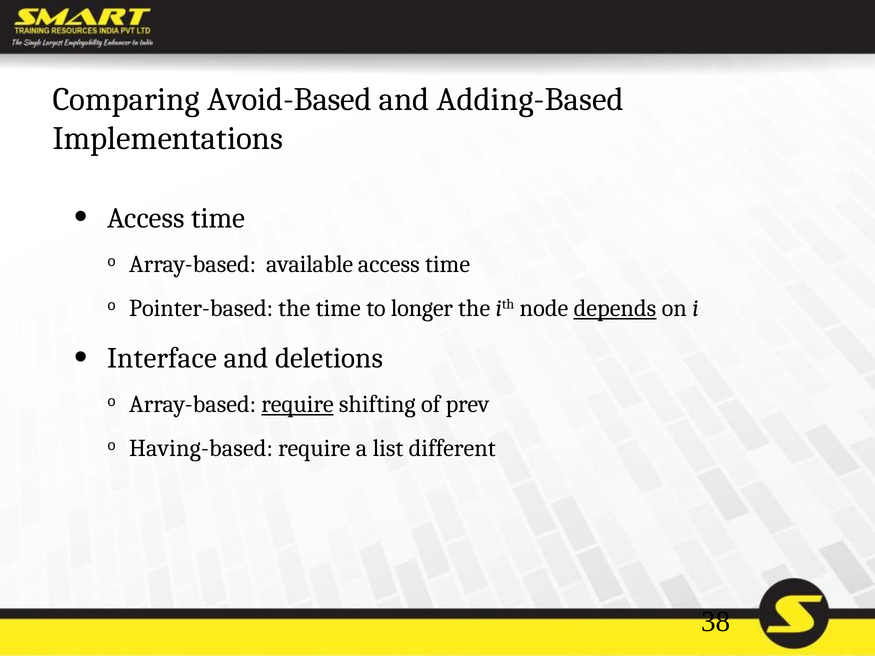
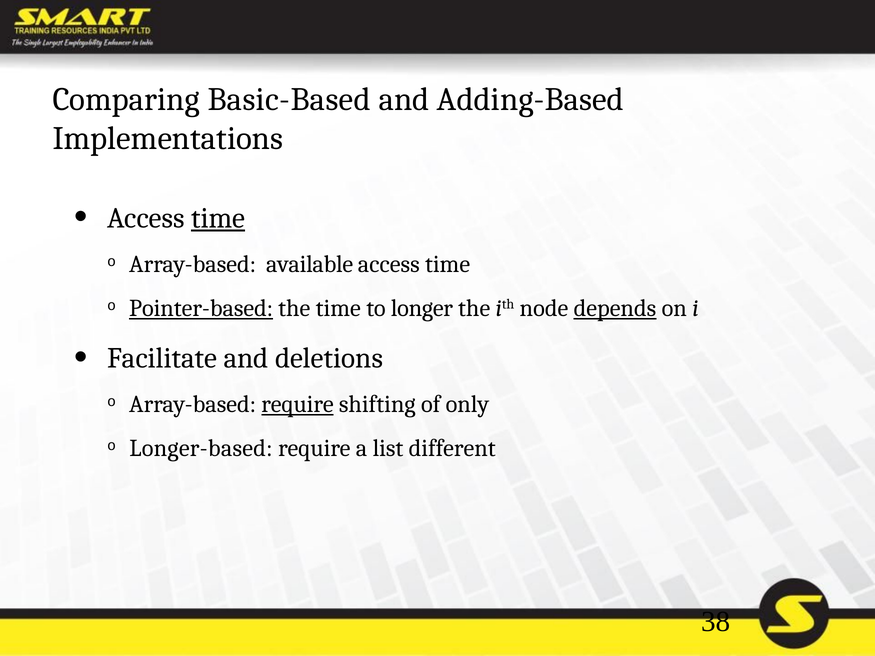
Avoid-Based: Avoid-Based -> Basic-Based (289, 99)
time underline: none -> present (218, 218)
Pointer-based underline: none -> present (201, 308)
Interface: Interface -> Facilitate (162, 358)
prev: prev -> only (467, 405)
Having-based: Having-based -> Longer-based (201, 448)
